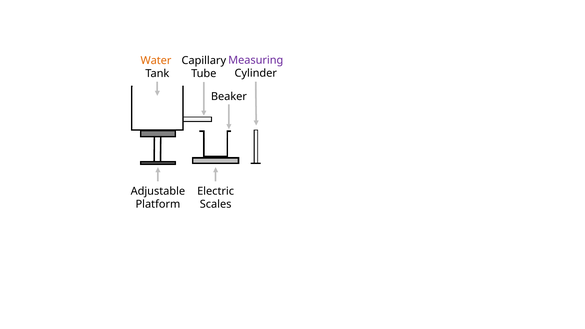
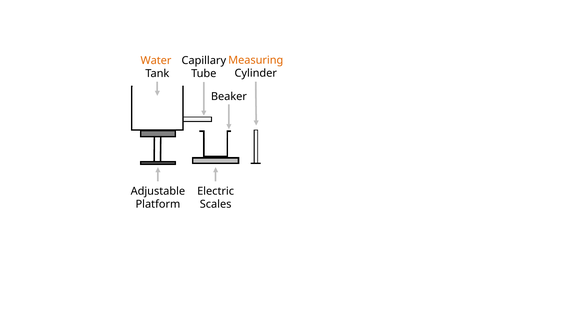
Measuring colour: purple -> orange (256, 60)
